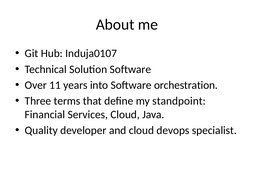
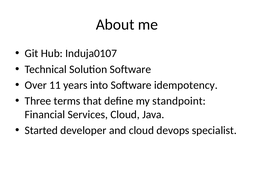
orchestration: orchestration -> idempotency (186, 85)
Quality: Quality -> Started (41, 130)
